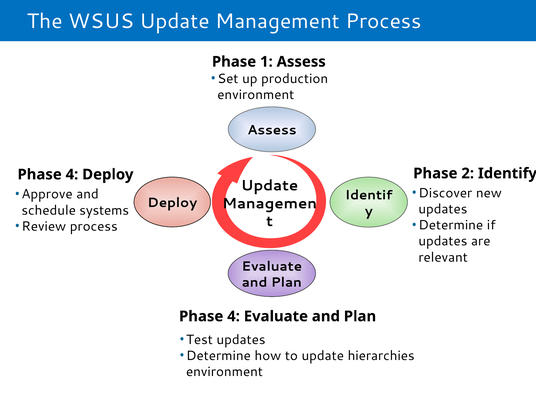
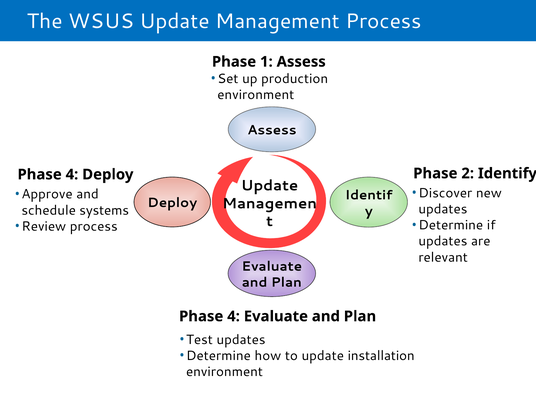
hierarchies: hierarchies -> installation (381, 356)
